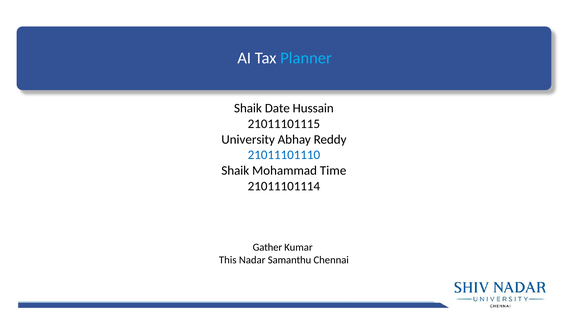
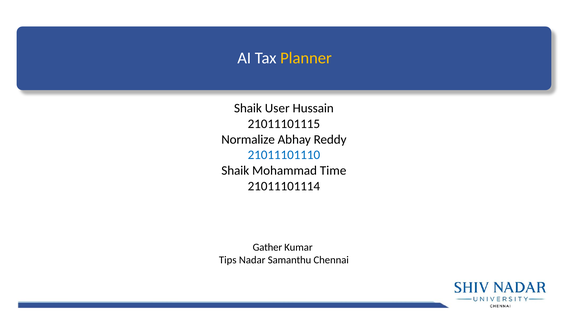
Planner colour: light blue -> yellow (306, 58)
Date: Date -> User (277, 108)
University: University -> Normalize (248, 140)
This: This -> Tips (228, 261)
